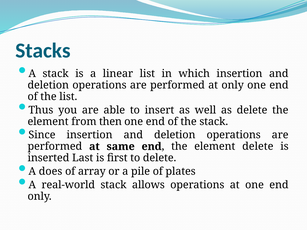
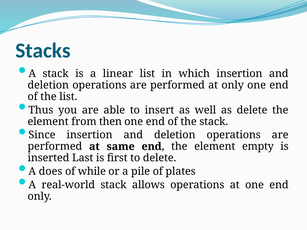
element delete: delete -> empty (258, 147)
array: array -> while (92, 172)
